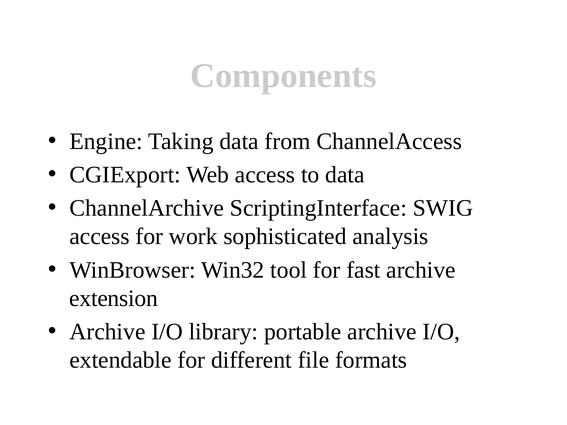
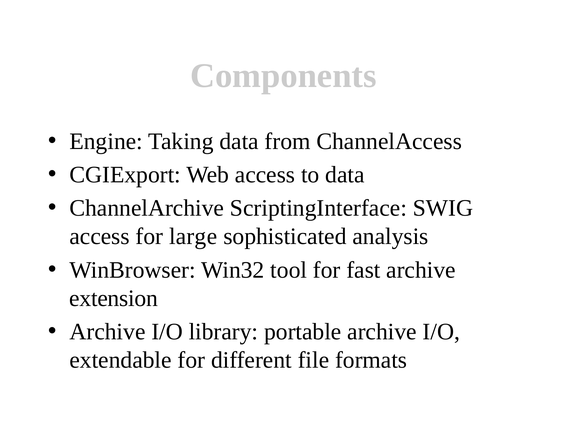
work: work -> large (193, 237)
